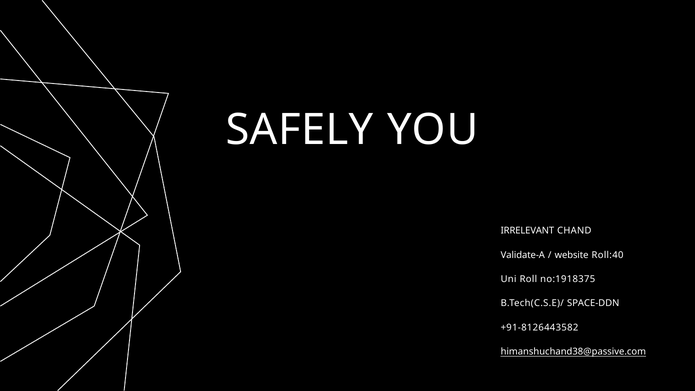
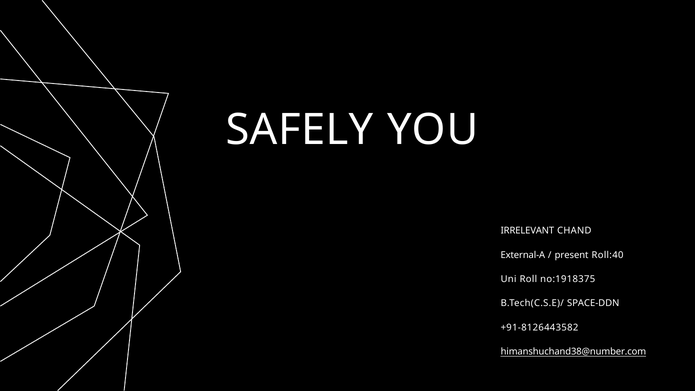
Validate-A: Validate-A -> External-A (523, 255)
website: website -> present (572, 255)
himanshuchand38@passive.com: himanshuchand38@passive.com -> himanshuchand38@number.com (573, 352)
